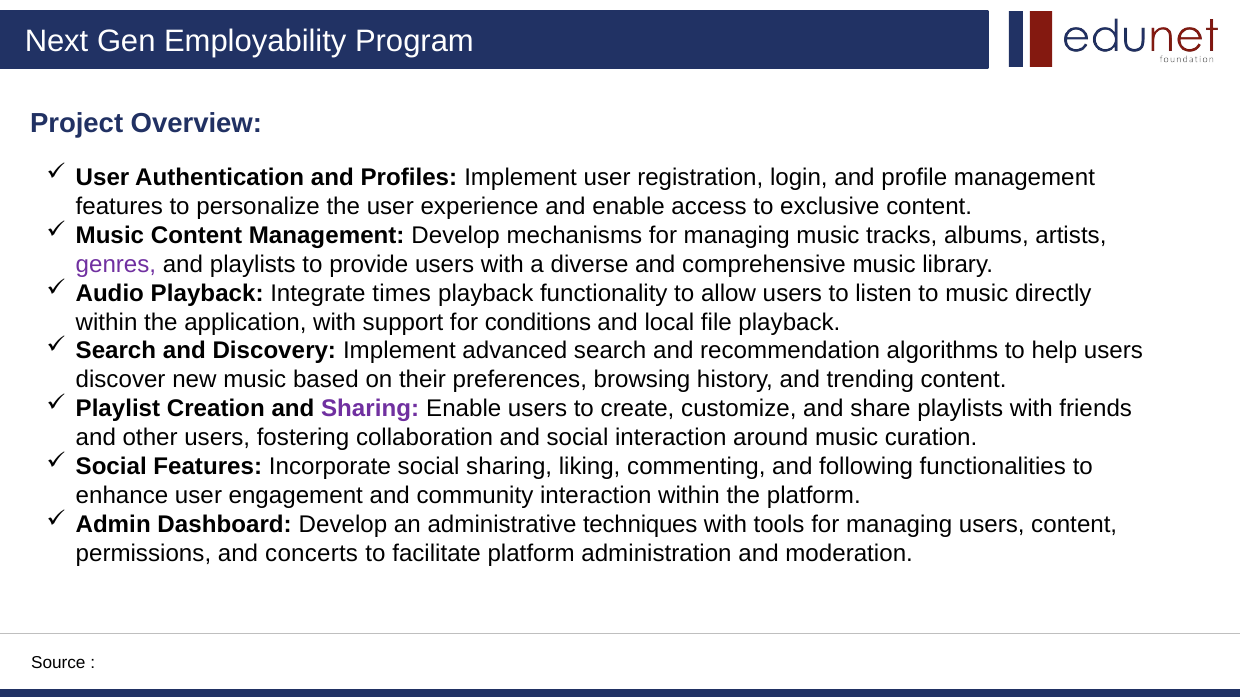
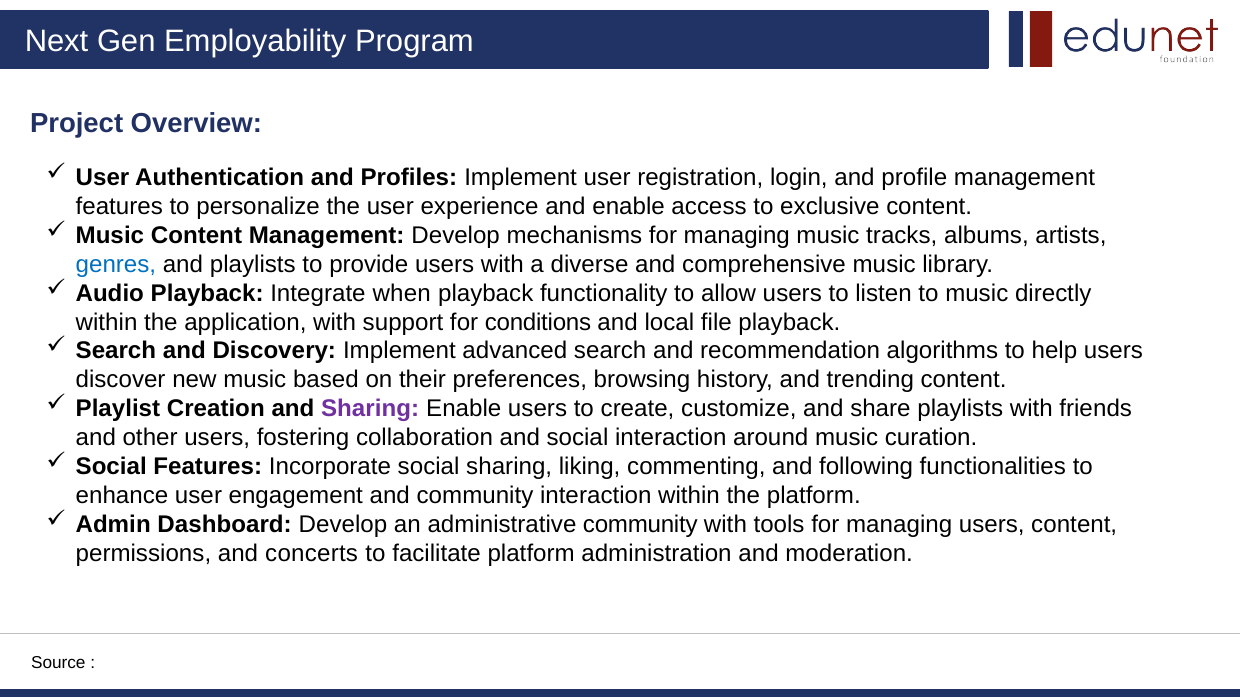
genres colour: purple -> blue (116, 264)
times: times -> when (402, 293)
administrative techniques: techniques -> community (640, 525)
